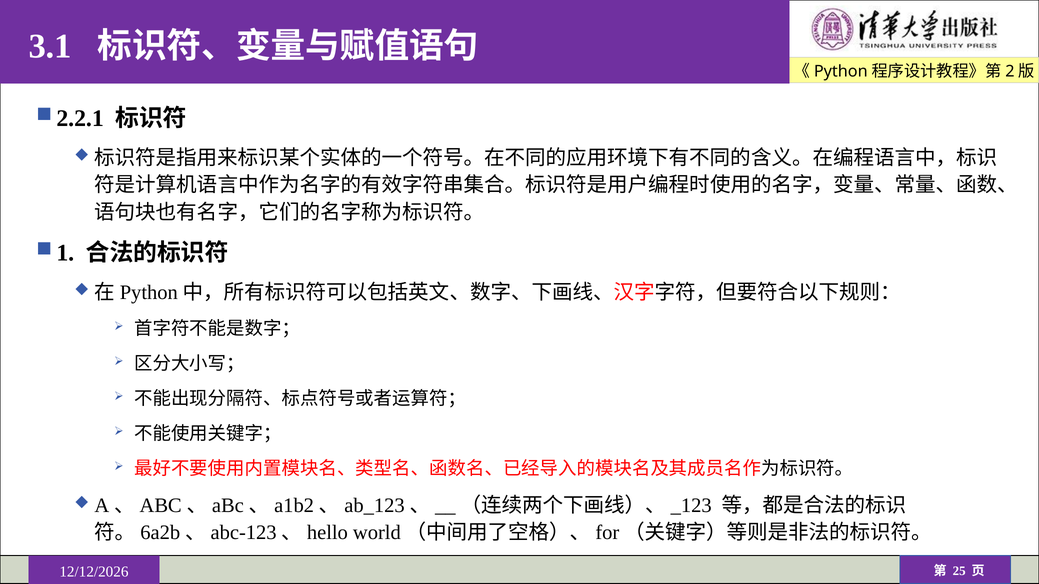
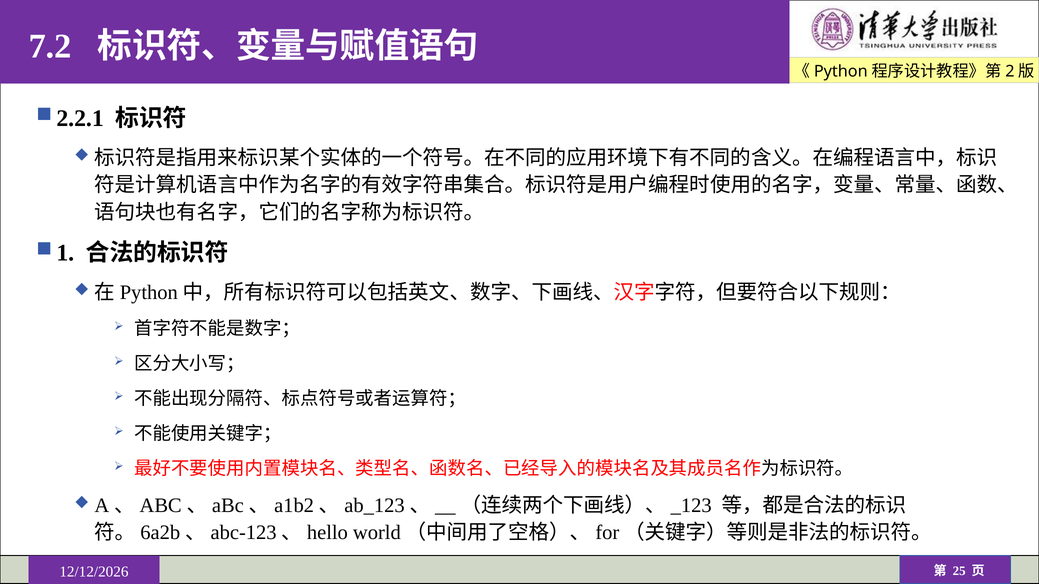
3.1: 3.1 -> 7.2 (50, 46)
